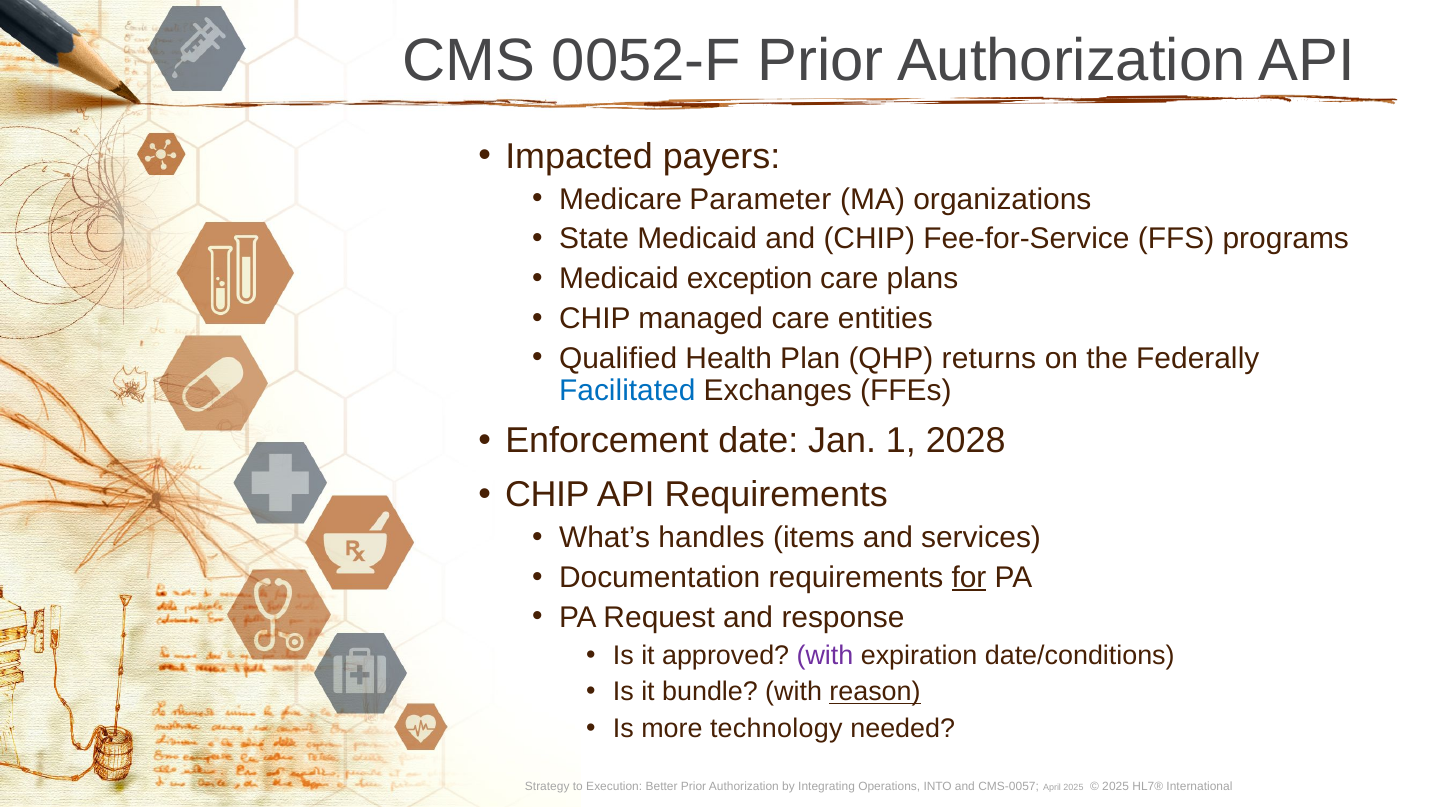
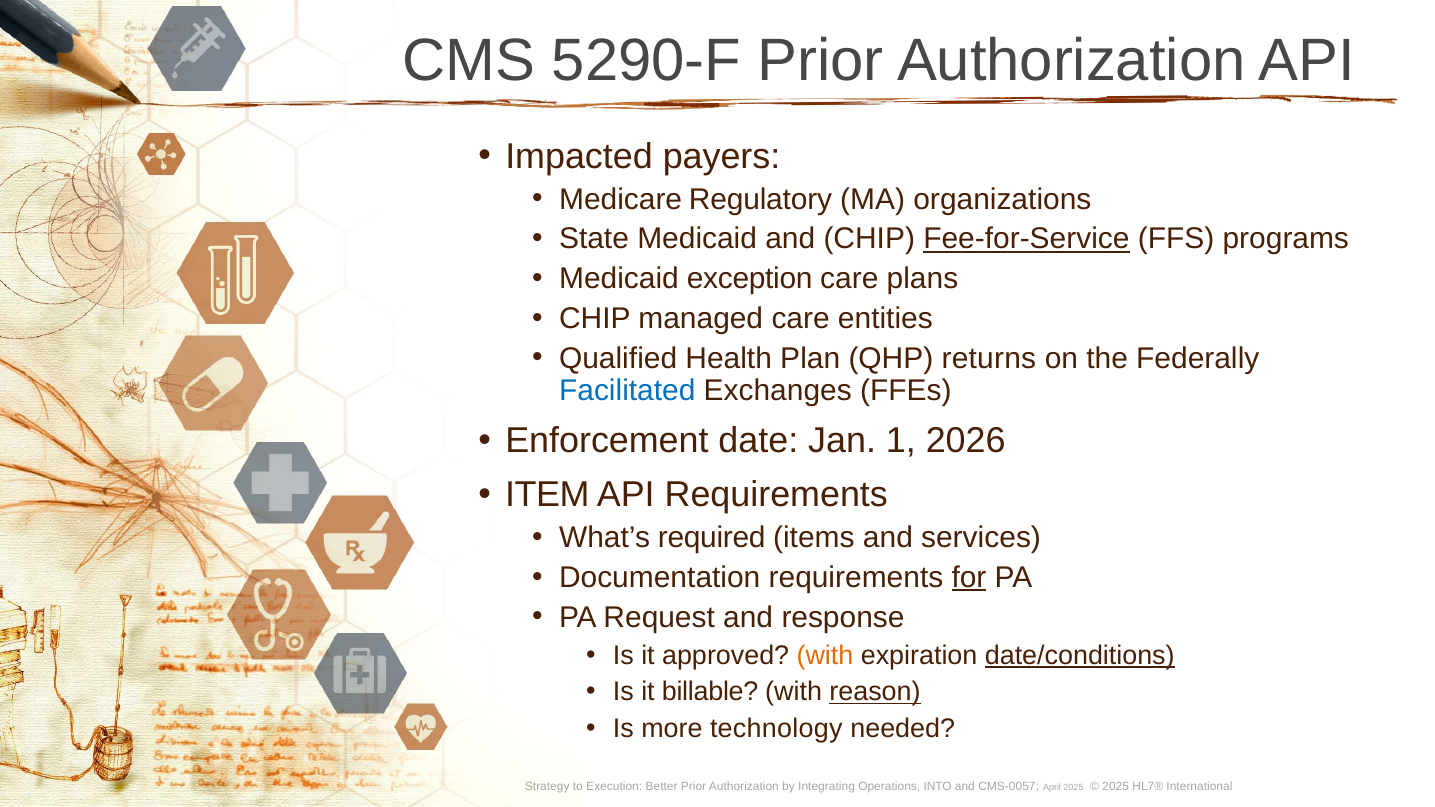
0052-F: 0052-F -> 5290-F (647, 60)
Parameter: Parameter -> Regulatory (760, 199)
Fee-for-Service underline: none -> present (1026, 239)
2028: 2028 -> 2026 (966, 441)
CHIP: CHIP -> ITEM (547, 495)
handles: handles -> required (712, 538)
with colour: purple -> orange (825, 655)
date/conditions underline: none -> present (1080, 655)
bundle: bundle -> billable (710, 692)
